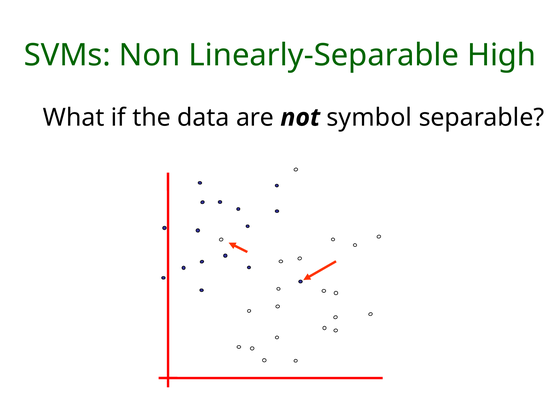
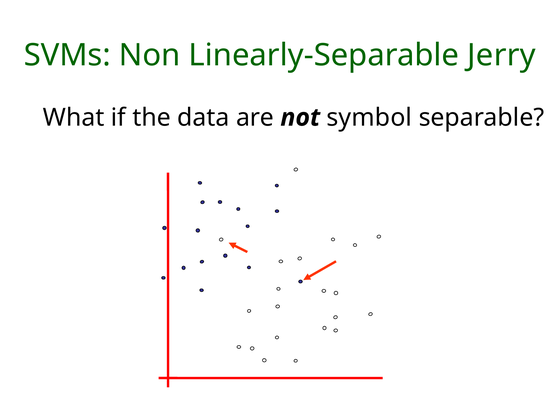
High: High -> Jerry (501, 55)
